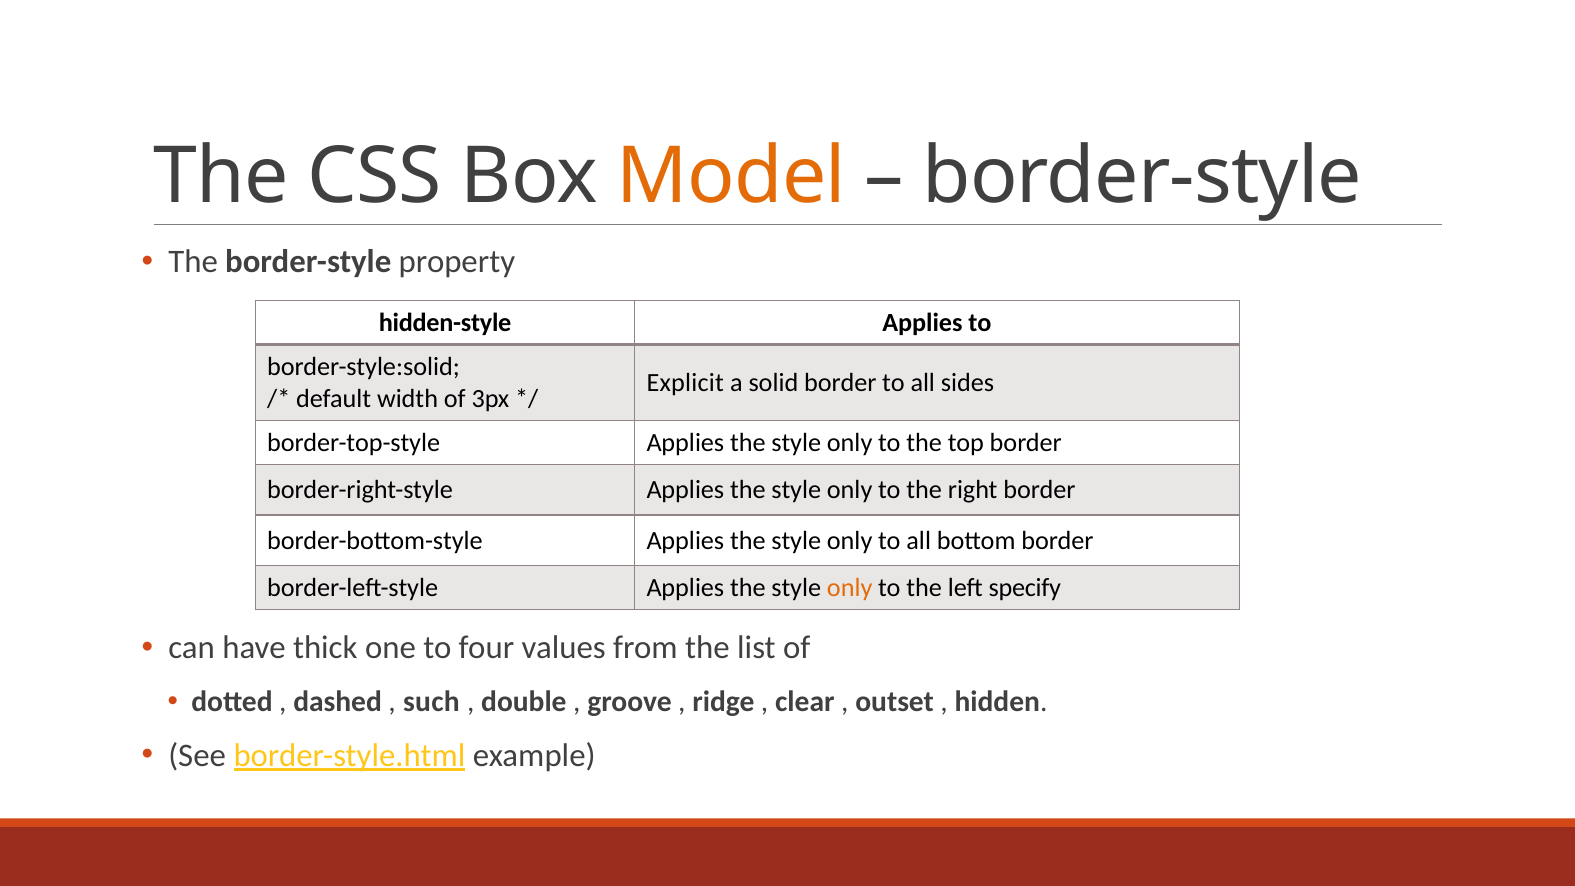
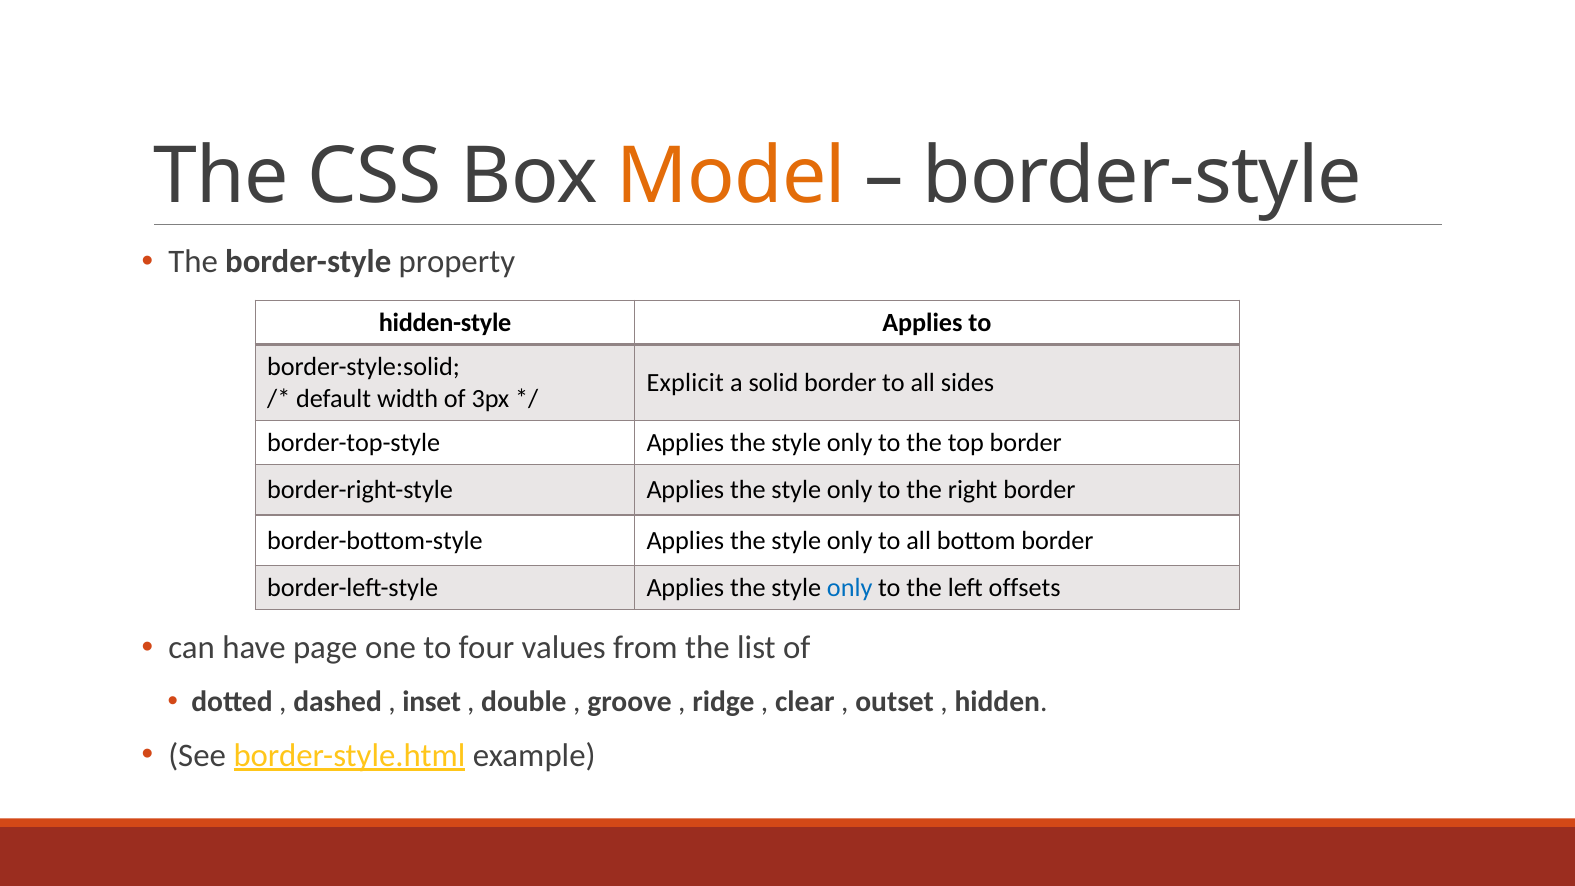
only colour: orange -> blue (850, 588)
specify: specify -> offsets (1025, 588)
thick: thick -> page (325, 648)
such: such -> inset (432, 701)
